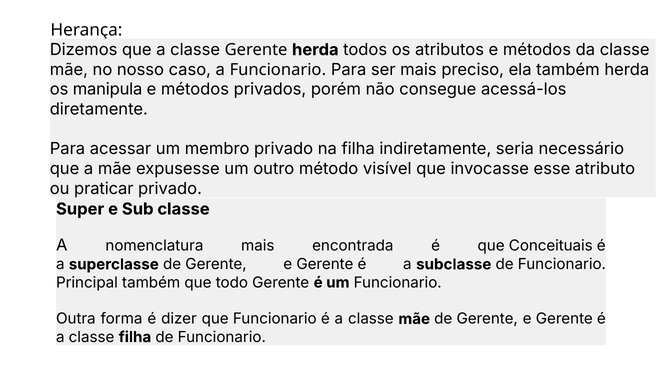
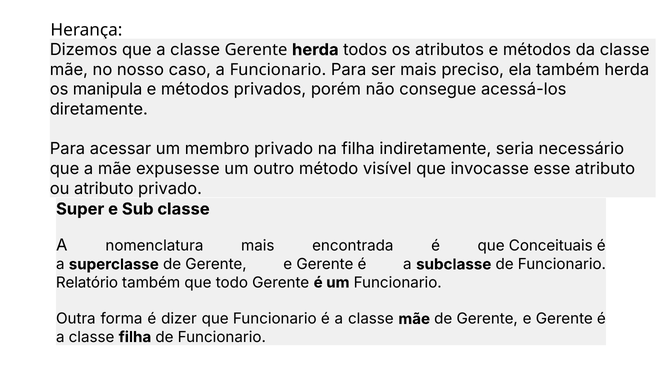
ou praticar: praticar -> atributo (104, 189)
Principal: Principal -> Relatório (87, 283)
